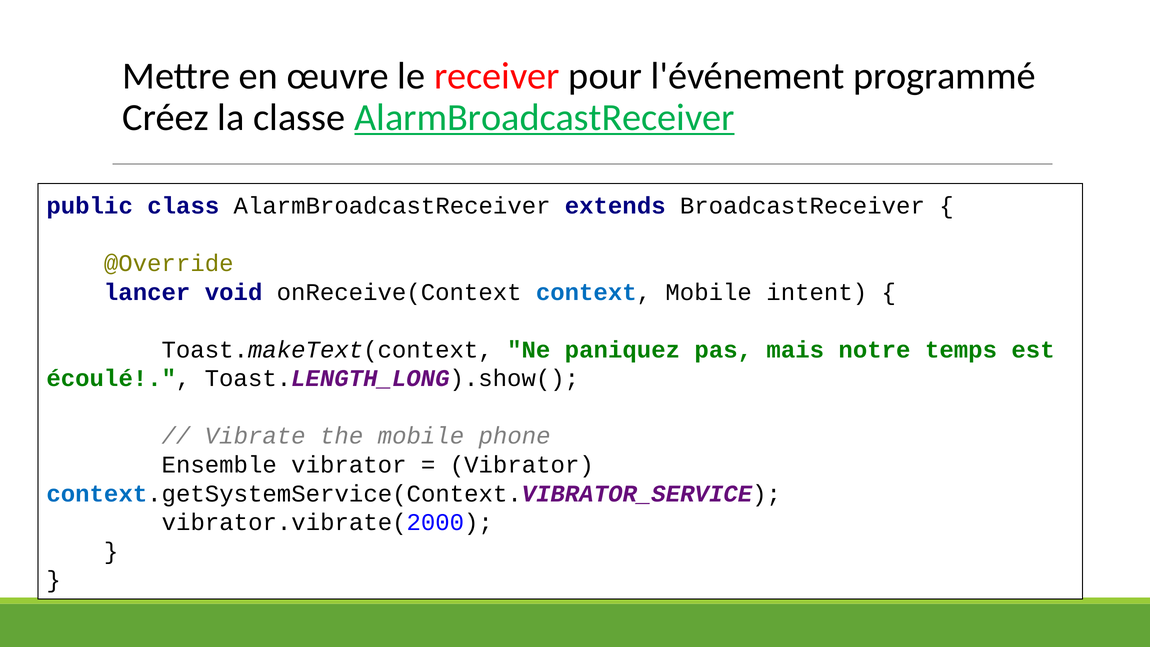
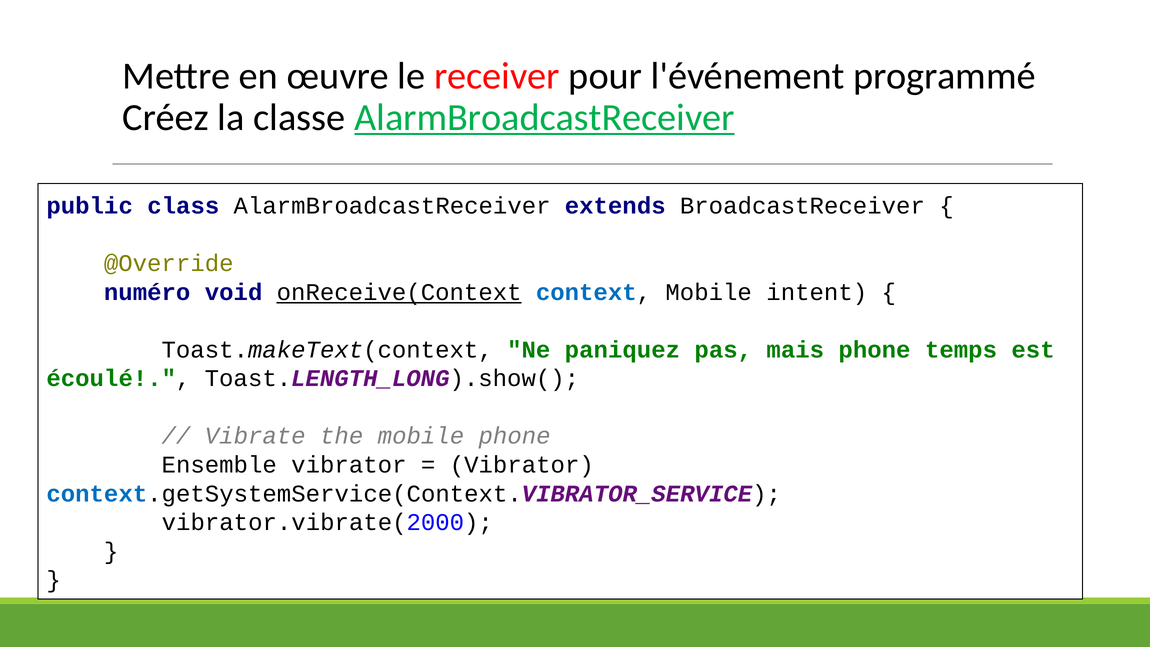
lancer: lancer -> numéro (147, 292)
onReceive(Context underline: none -> present (399, 292)
mais notre: notre -> phone (874, 350)
